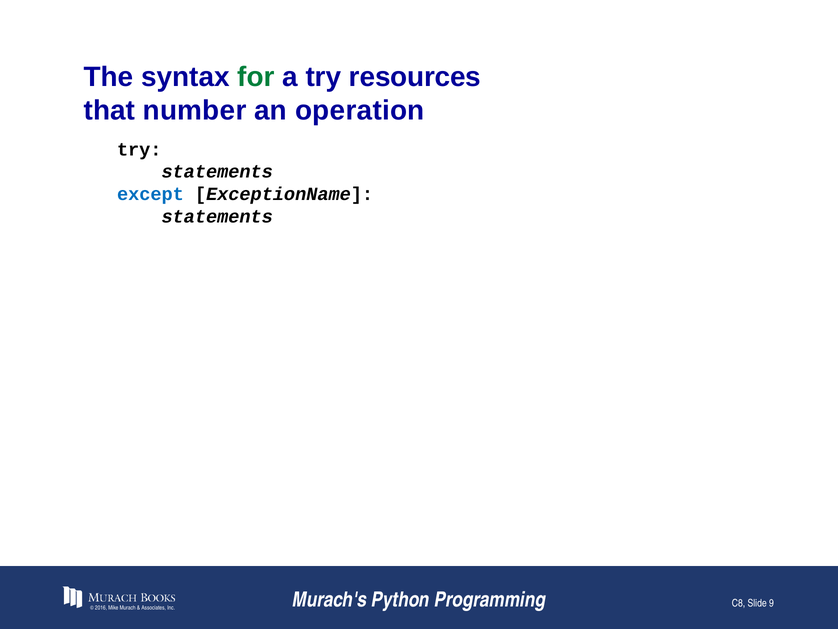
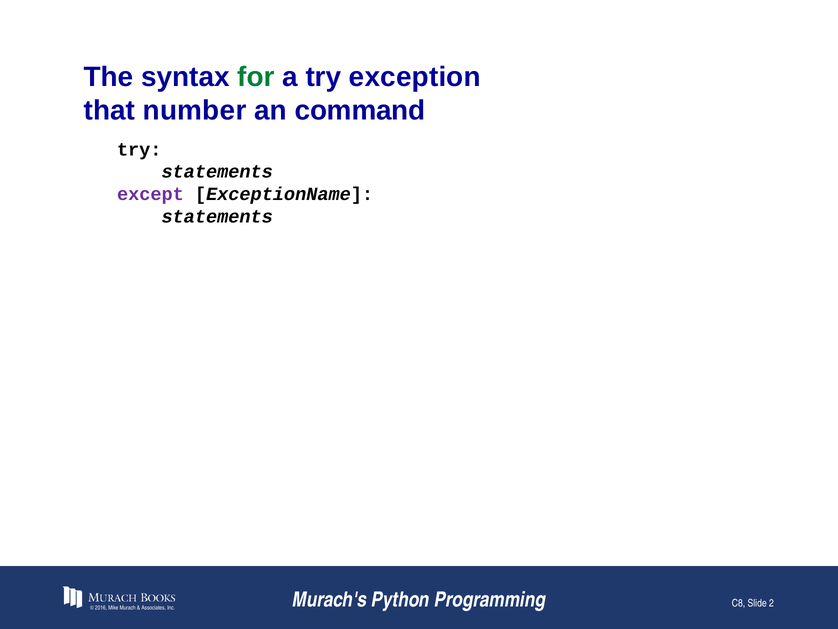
resources: resources -> exception (415, 77)
operation: operation -> command (360, 110)
except colour: blue -> purple (150, 194)
9: 9 -> 2 (771, 603)
